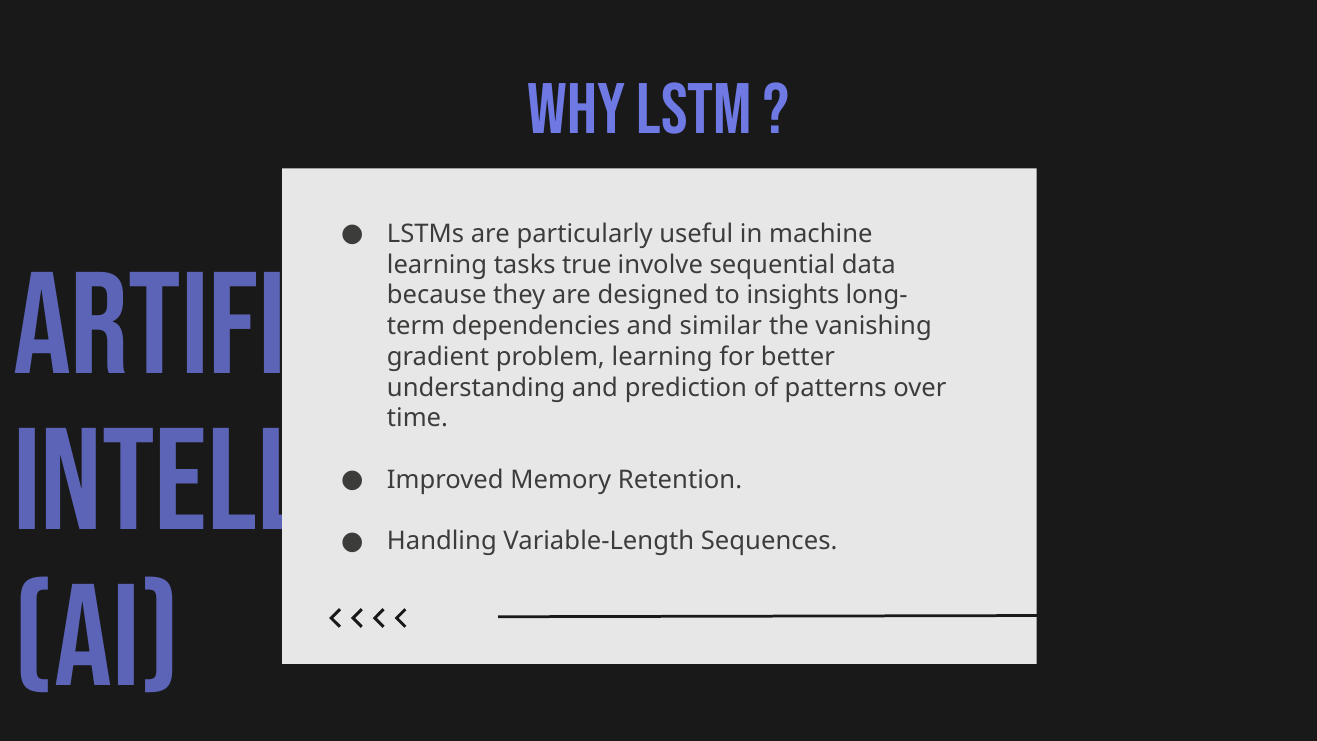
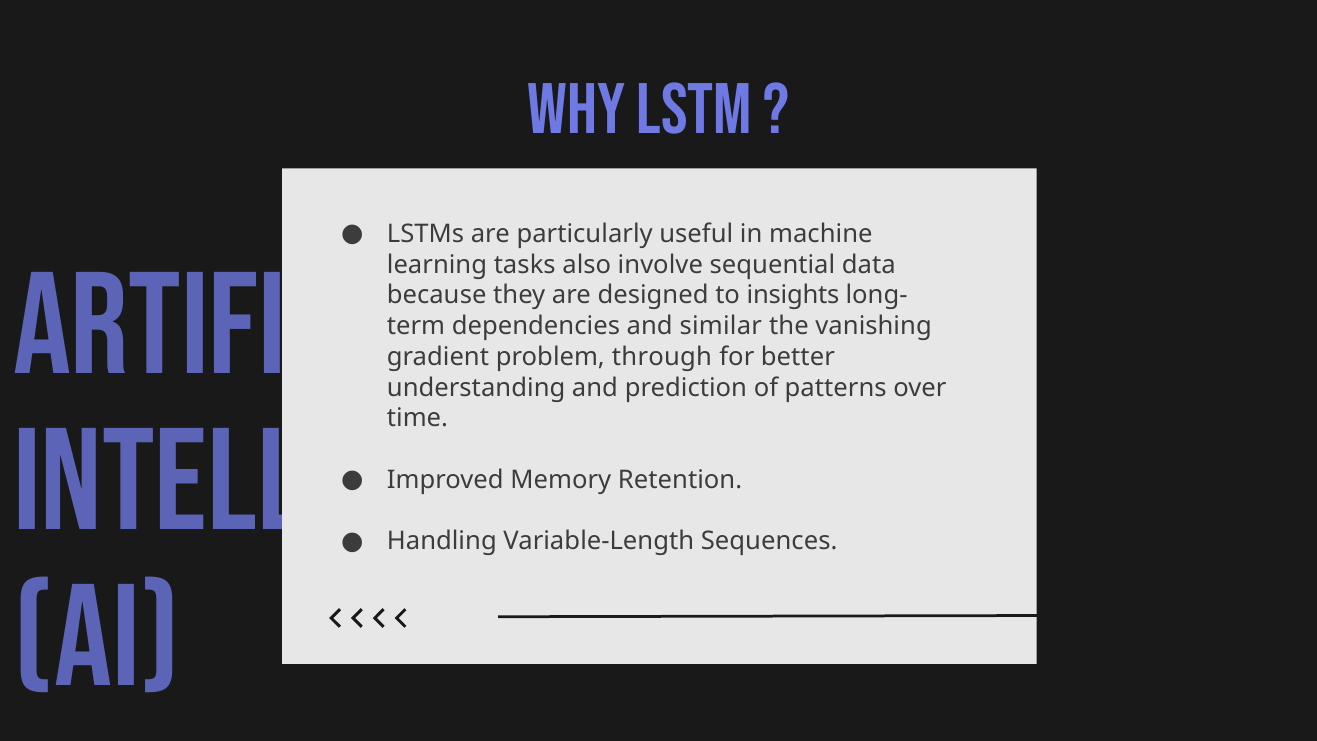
true: true -> also (587, 264)
problem learning: learning -> through (662, 357)
